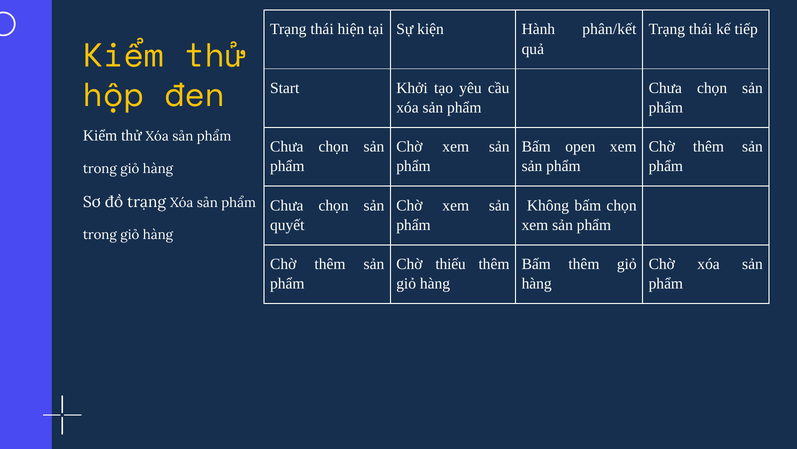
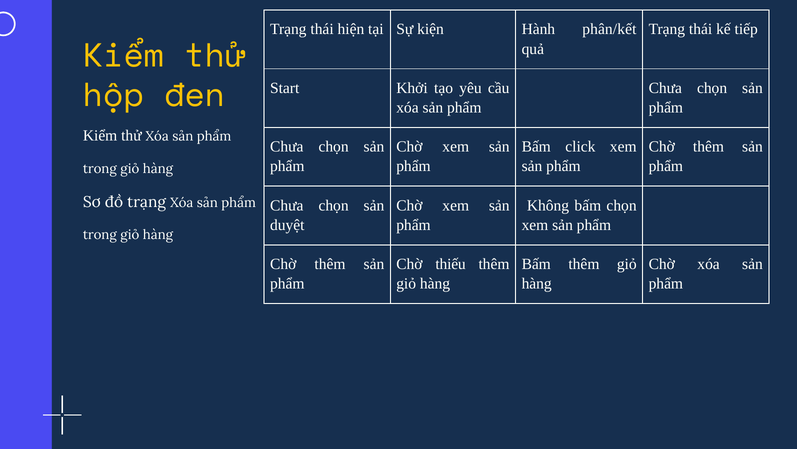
open: open -> click (580, 146)
quyết: quyết -> duyệt (287, 225)
